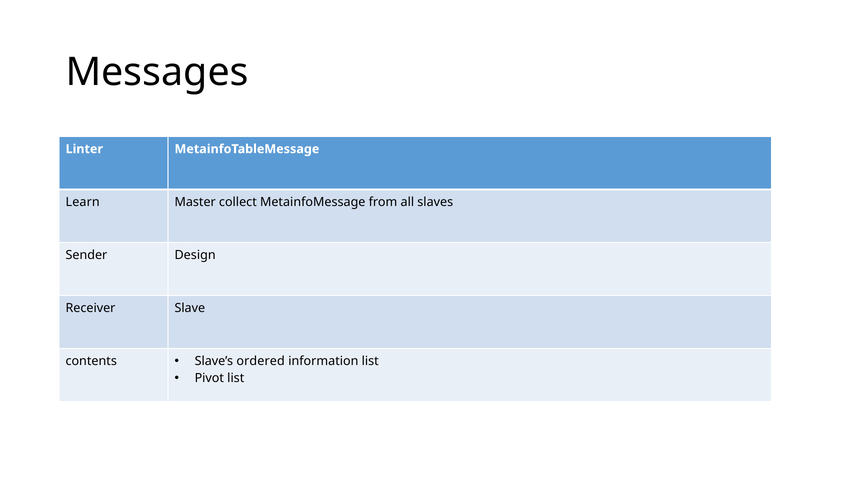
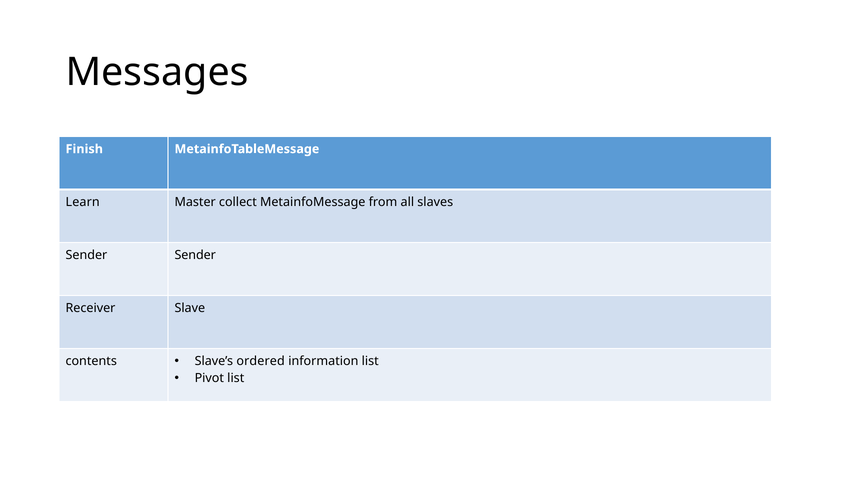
Linter: Linter -> Finish (84, 149)
Sender Design: Design -> Sender (195, 255)
